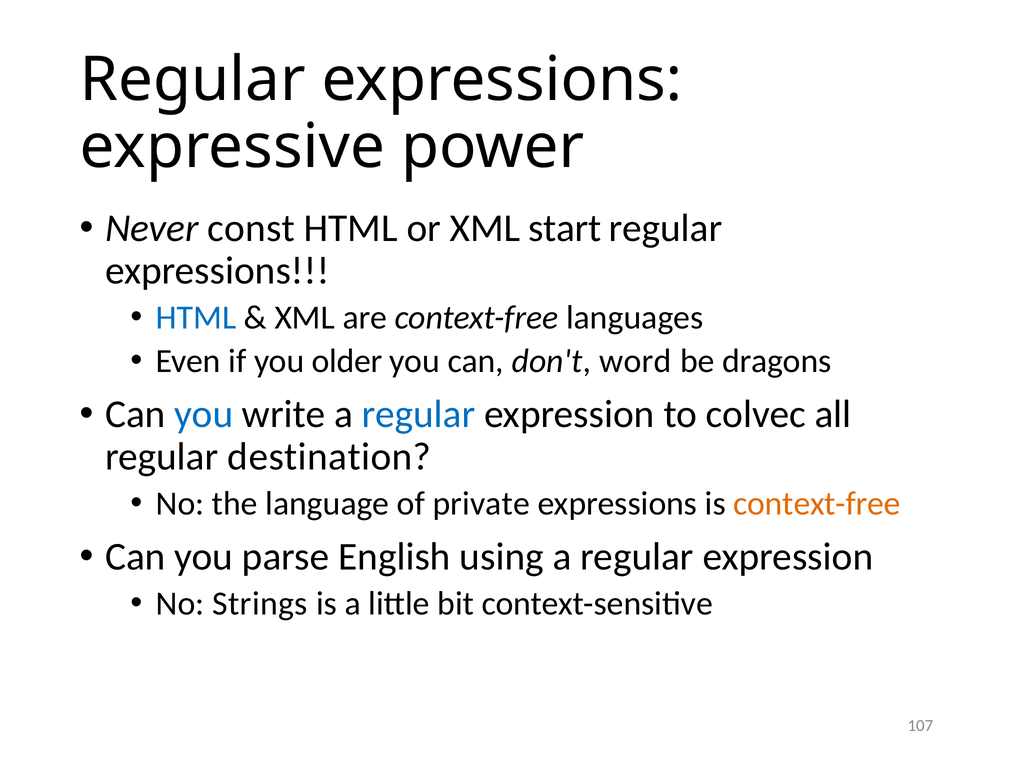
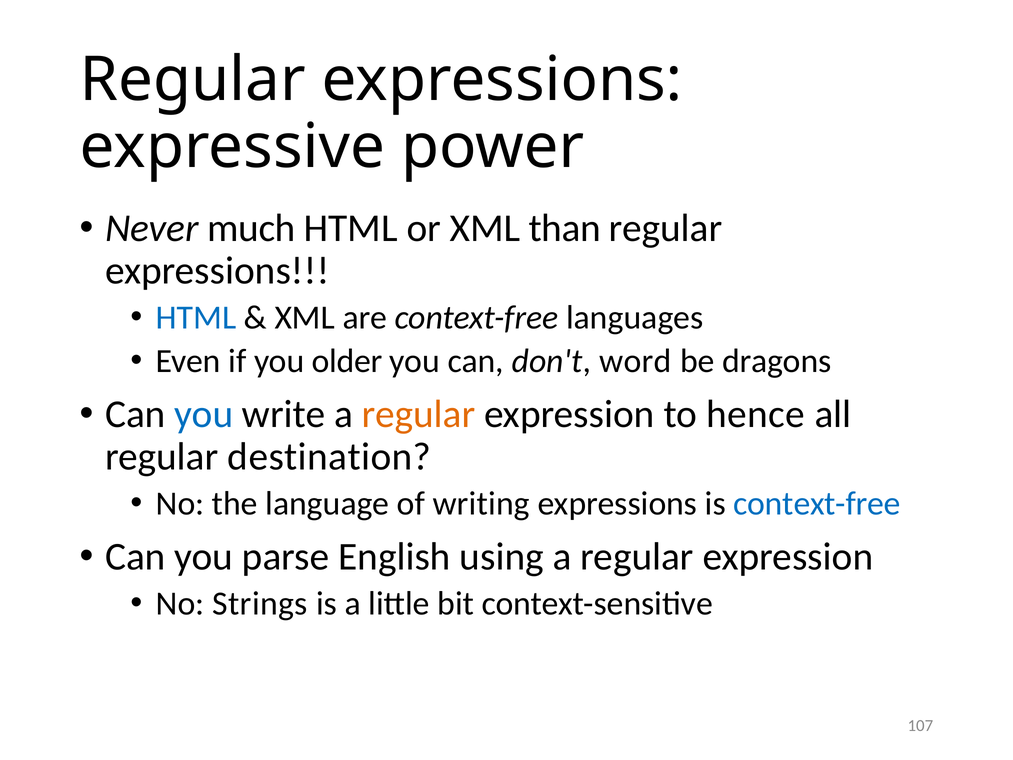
const: const -> much (251, 228)
start: start -> than (565, 228)
regular colour: blue -> orange (418, 414)
colvec: colvec -> hence (756, 414)
private: private -> writing (481, 503)
context-free colour: orange -> blue (817, 503)
